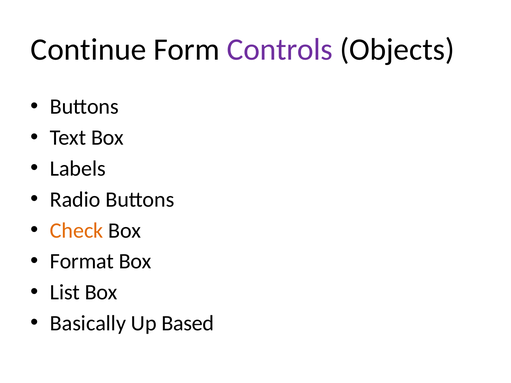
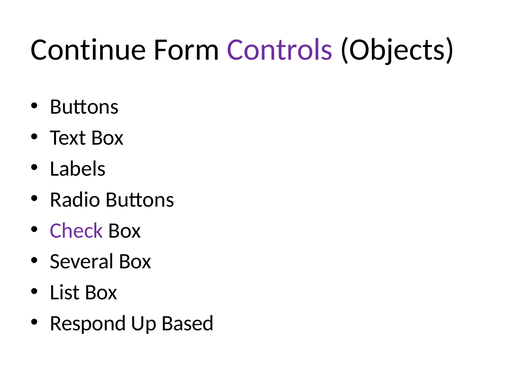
Check colour: orange -> purple (77, 231)
Format: Format -> Several (82, 262)
Basically: Basically -> Respond (88, 323)
